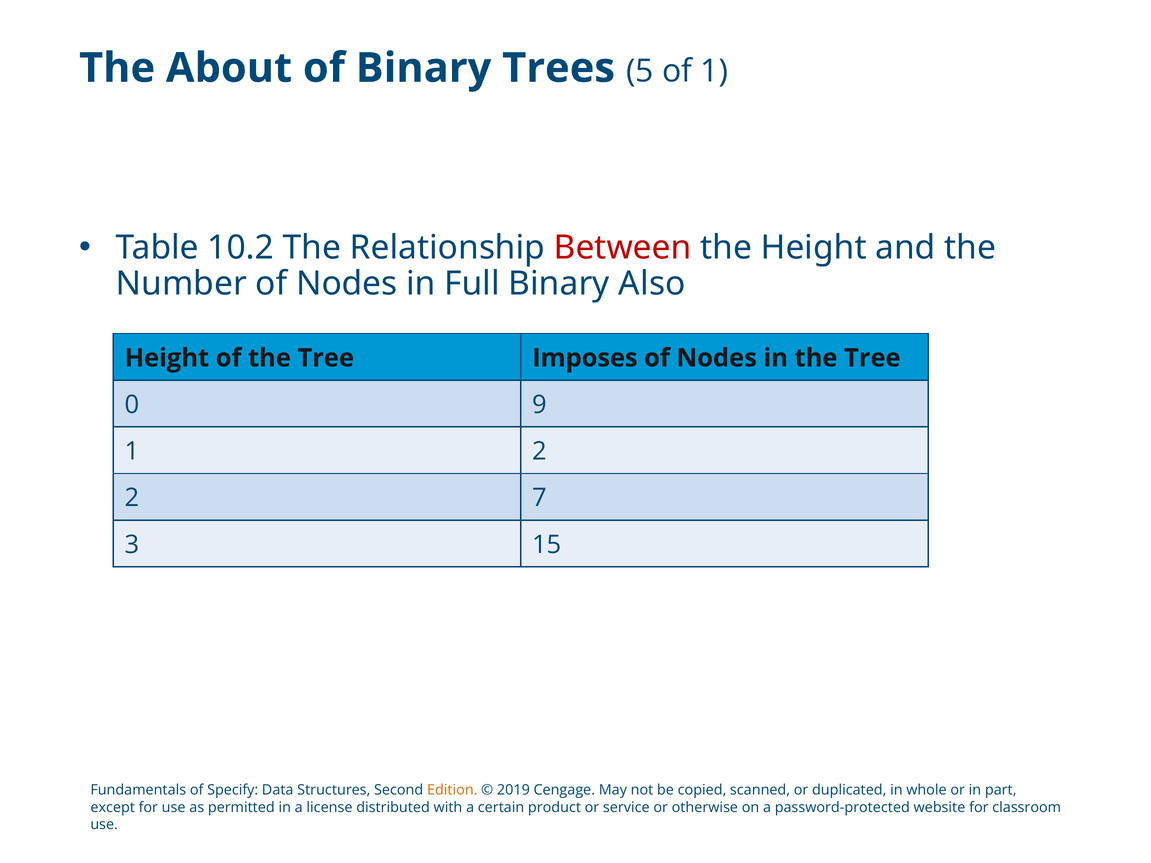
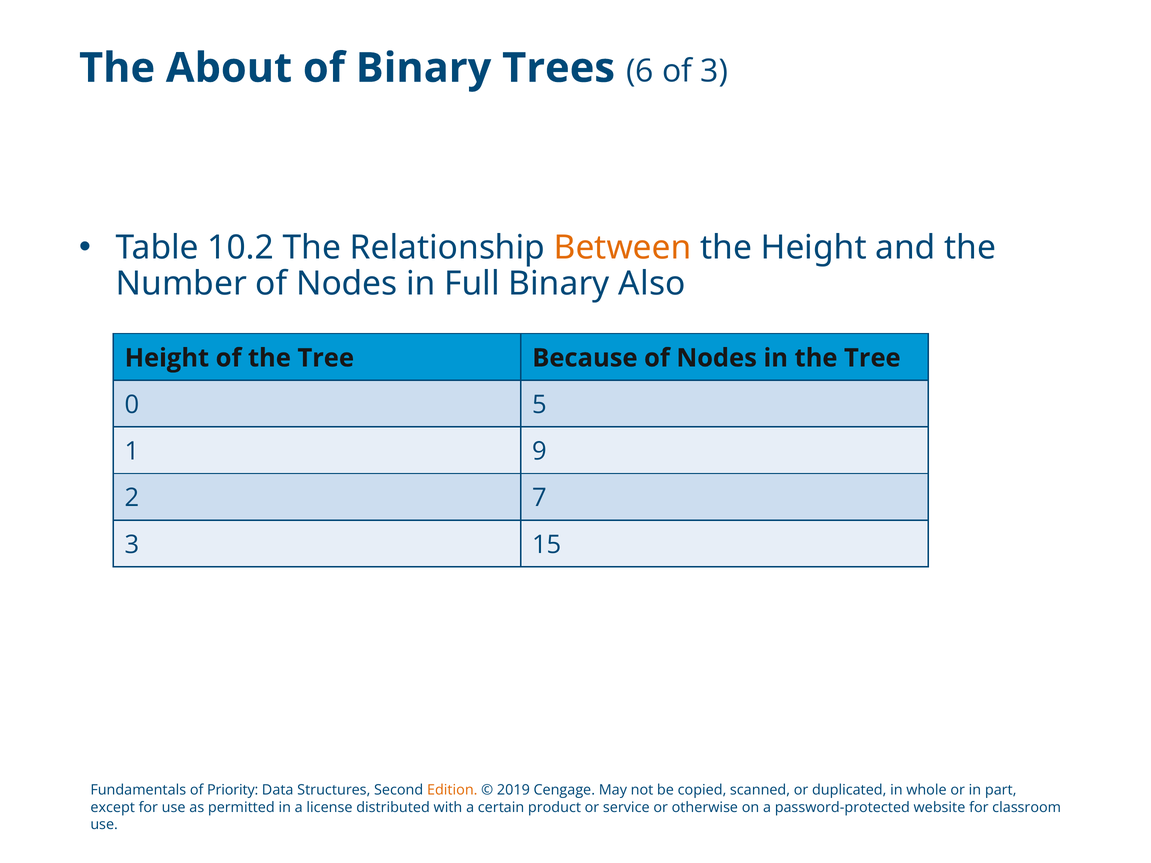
5: 5 -> 6 (640, 71)
of 1: 1 -> 3 (714, 71)
Between colour: red -> orange (623, 248)
Imposes: Imposes -> Because (585, 358)
9: 9 -> 5 (540, 405)
1 2: 2 -> 9 (540, 451)
Specify: Specify -> Priority (233, 790)
